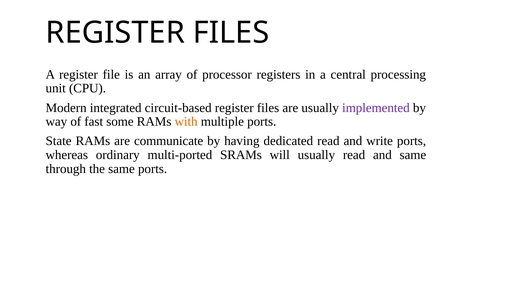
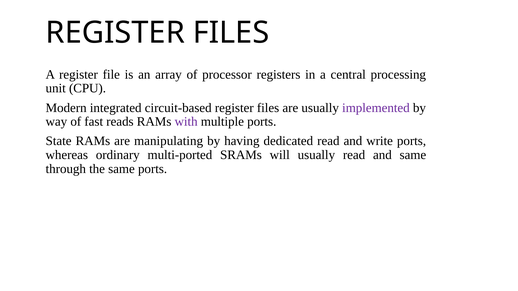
some: some -> reads (120, 122)
with colour: orange -> purple (186, 122)
communicate: communicate -> manipulating (169, 141)
